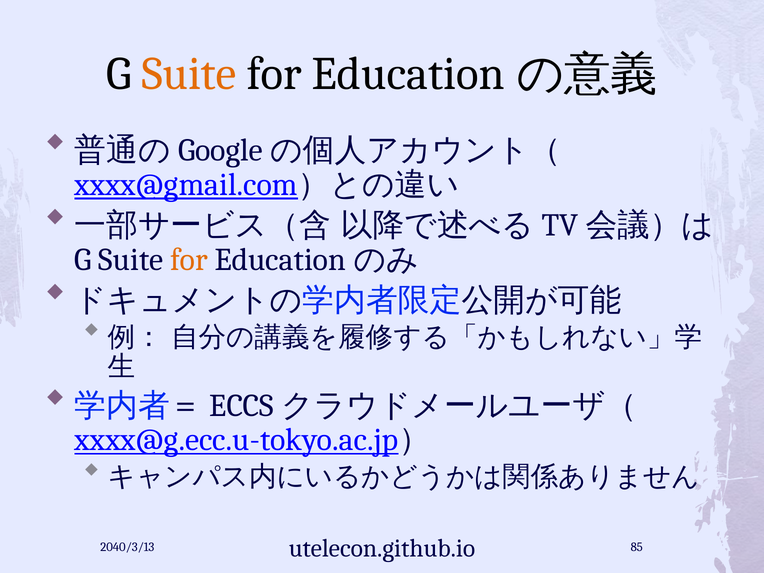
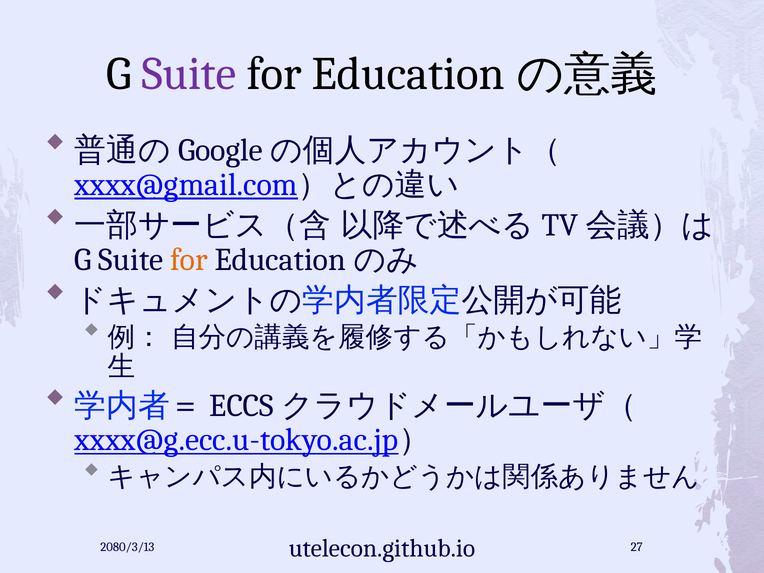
Suite colour: orange -> purple (189, 74)
2040/3/13: 2040/3/13 -> 2080/3/13 (127, 547)
85: 85 -> 27 (637, 547)
